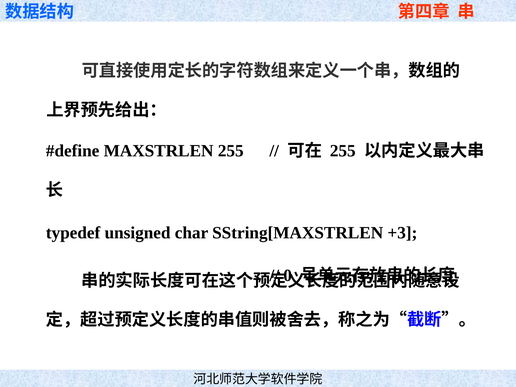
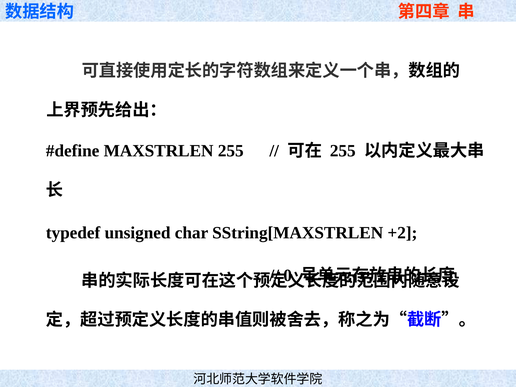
+3: +3 -> +2 (402, 233)
